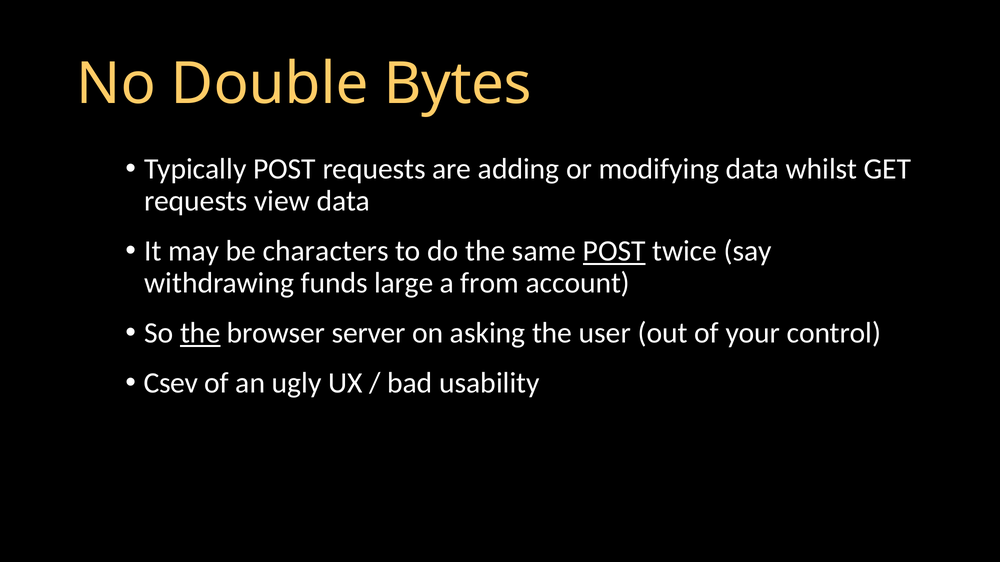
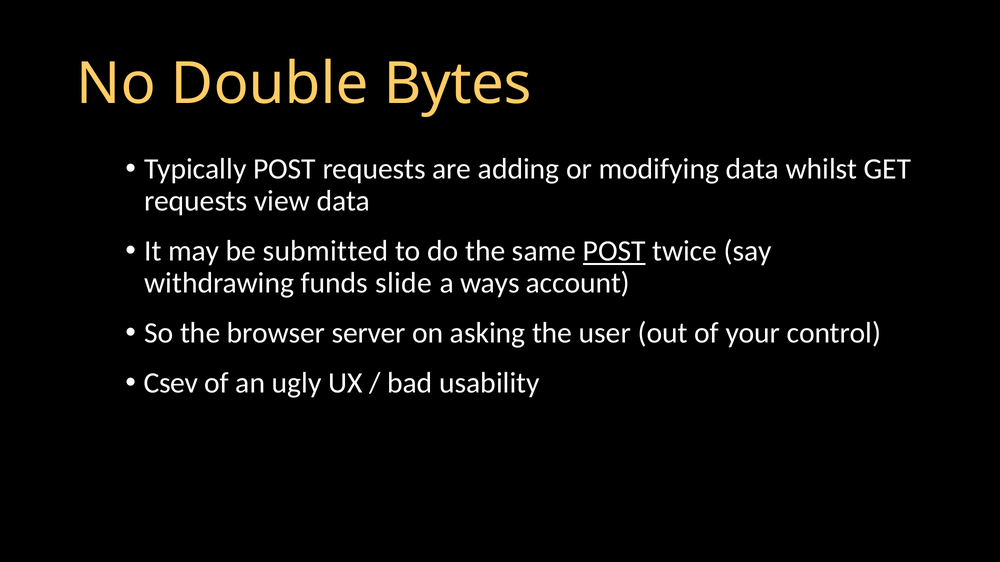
characters: characters -> submitted (326, 251)
large: large -> slide (404, 283)
from: from -> ways (490, 283)
the underline: present -> none (200, 333)
